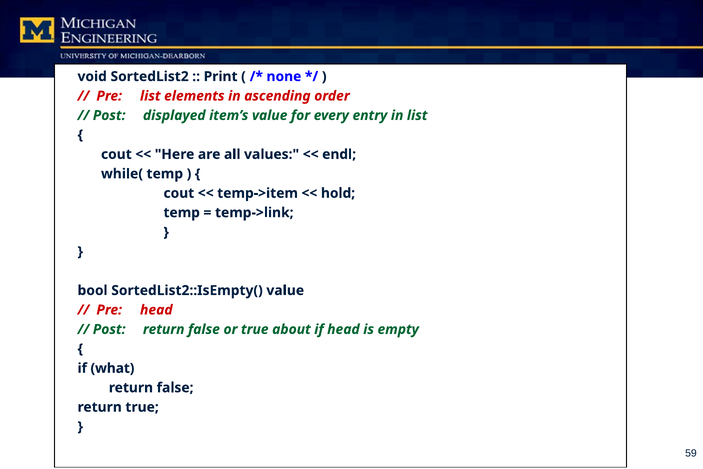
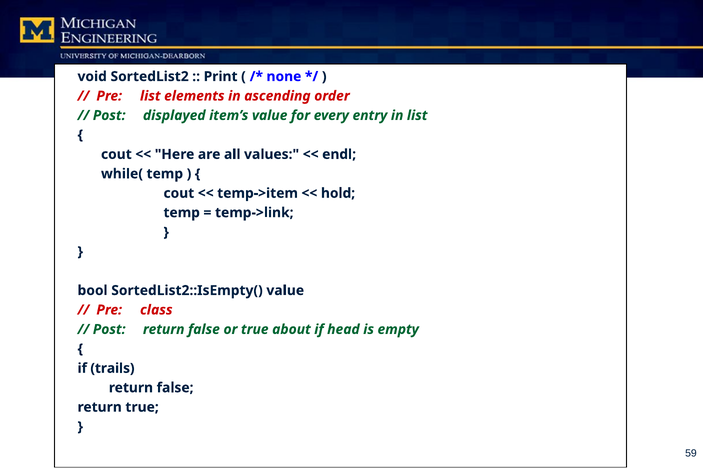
Pre head: head -> class (156, 310)
what: what -> trails (112, 368)
